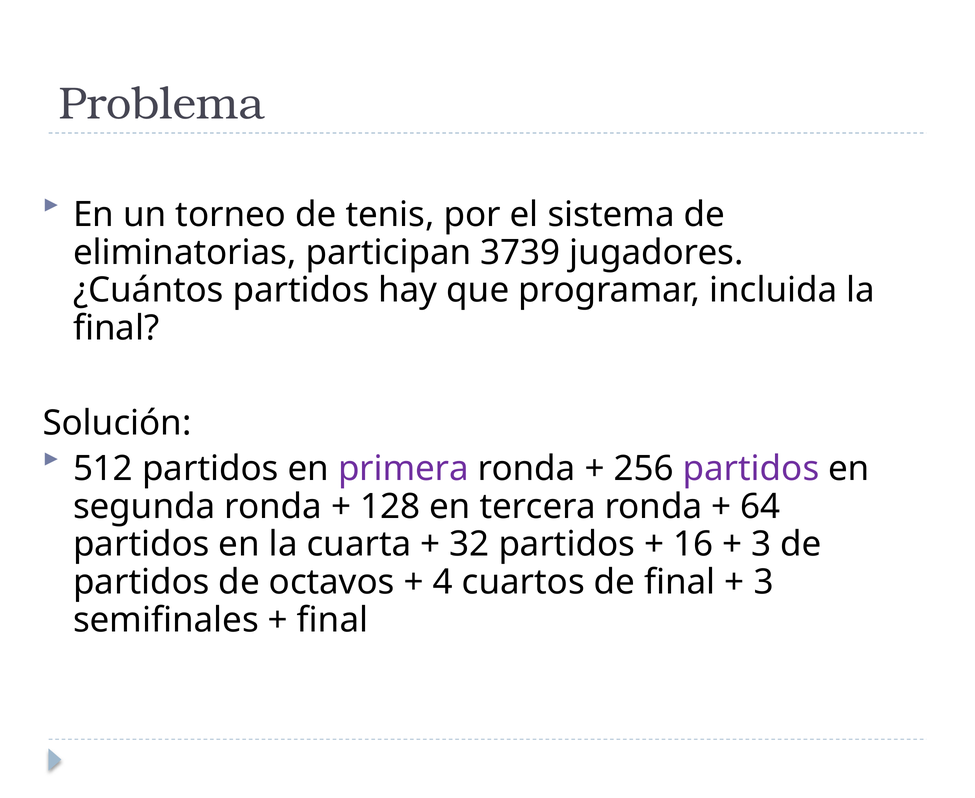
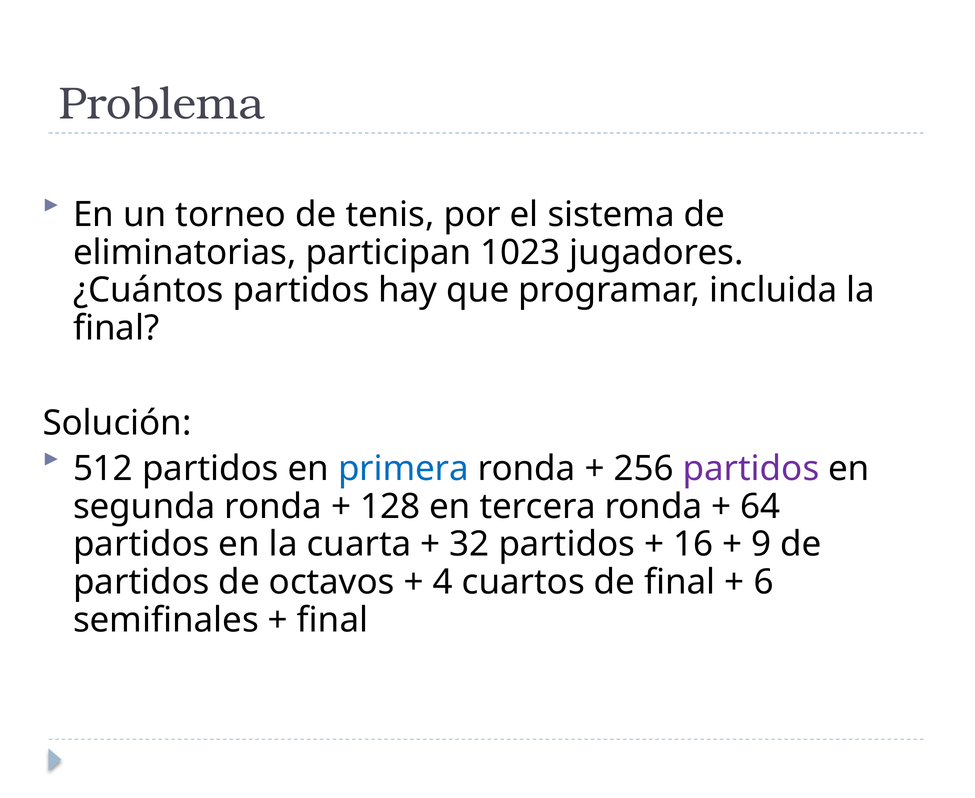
3739: 3739 -> 1023 (520, 252)
primera colour: purple -> blue (404, 469)
3: 3 -> 9 (761, 544)
3: 3 -> 6 (764, 582)
